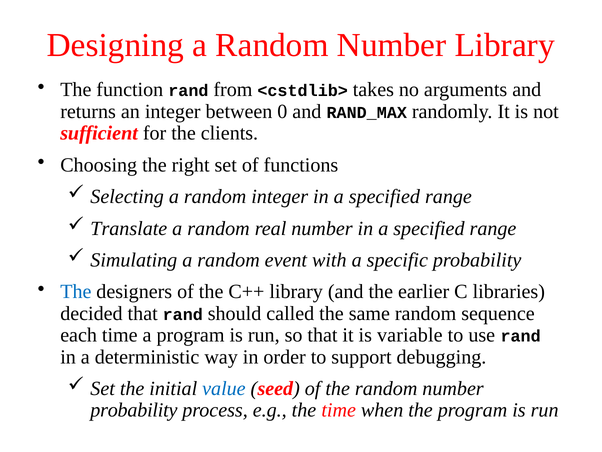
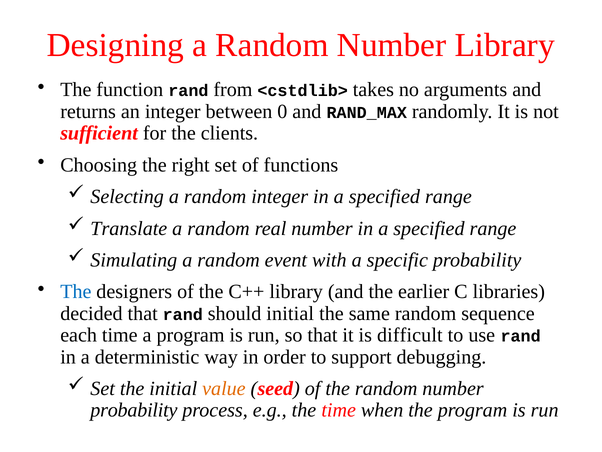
should called: called -> initial (290, 313)
variable: variable -> difficult (410, 335)
value colour: blue -> orange (224, 388)
